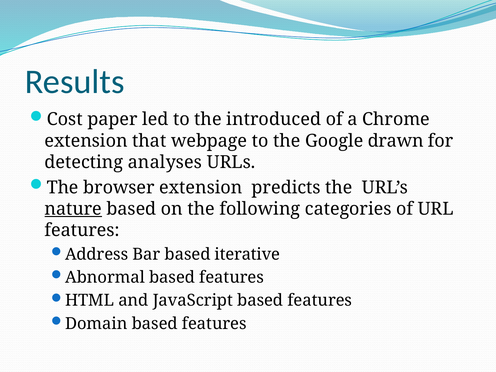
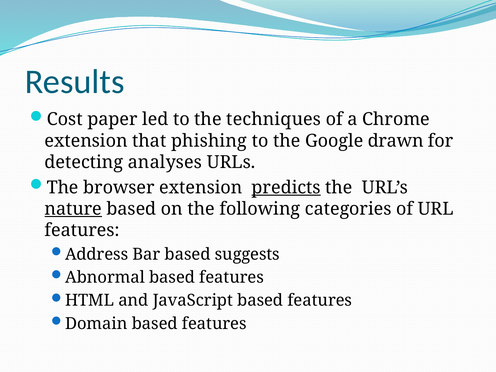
introduced: introduced -> techniques (274, 119)
webpage: webpage -> phishing (209, 141)
predicts underline: none -> present (286, 187)
iterative: iterative -> suggests (247, 254)
